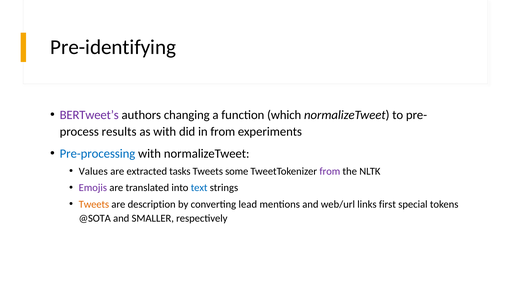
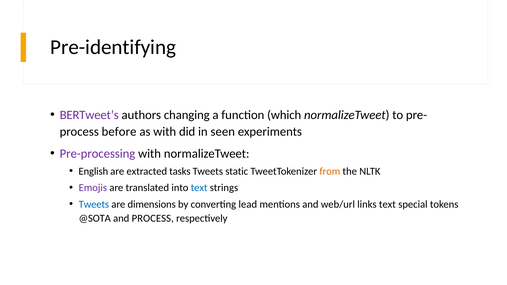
results: results -> before (119, 132)
in from: from -> seen (223, 132)
Pre-processing colour: blue -> purple (97, 154)
Values: Values -> English (93, 171)
some: some -> static (237, 171)
from colour: purple -> orange (330, 171)
Tweets colour: orange -> blue (94, 205)
description: description -> dimensions (152, 205)
links first: first -> text (387, 205)
and SMALLER: SMALLER -> PROCESS (153, 218)
